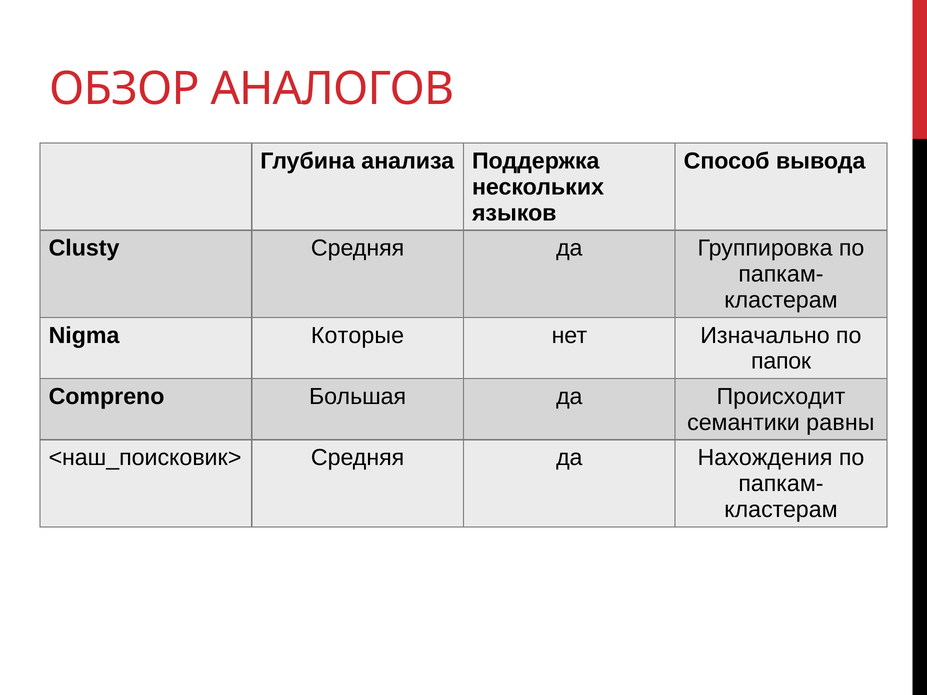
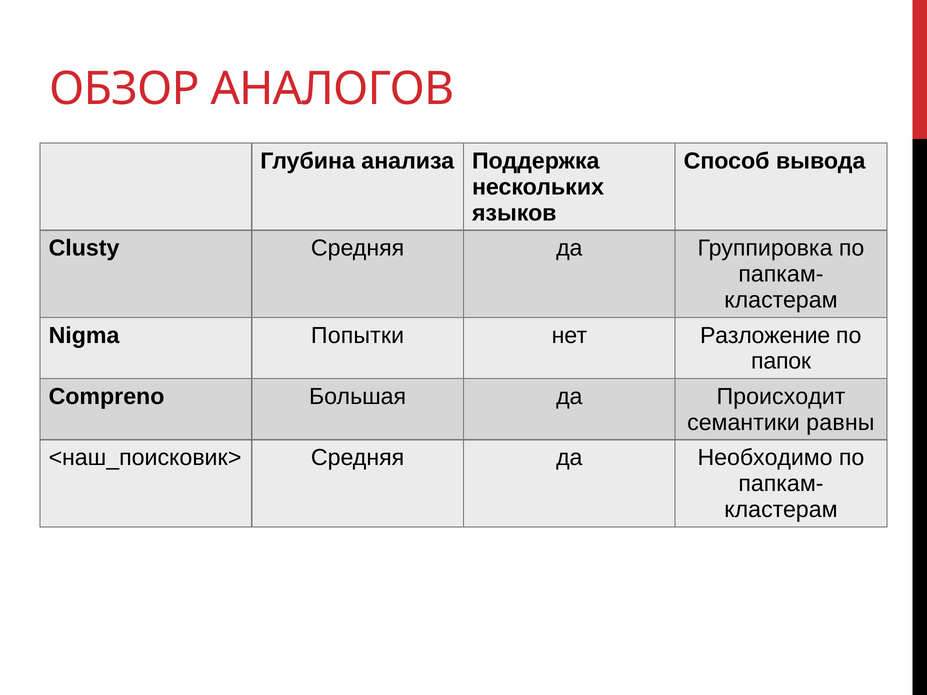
Которые: Которые -> Попытки (358, 336)
Изначально: Изначально -> Разложение (765, 336)
Нахождения: Нахождения -> Необходимо (765, 458)
